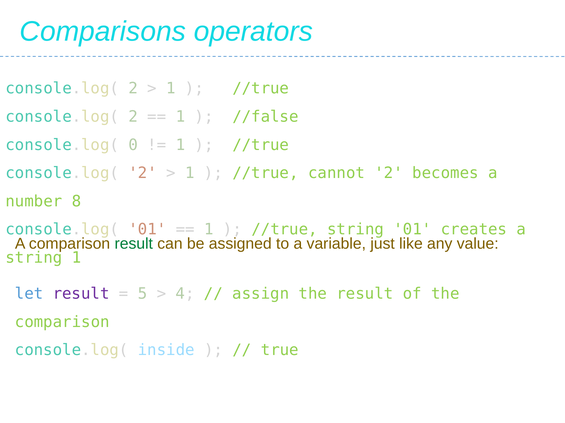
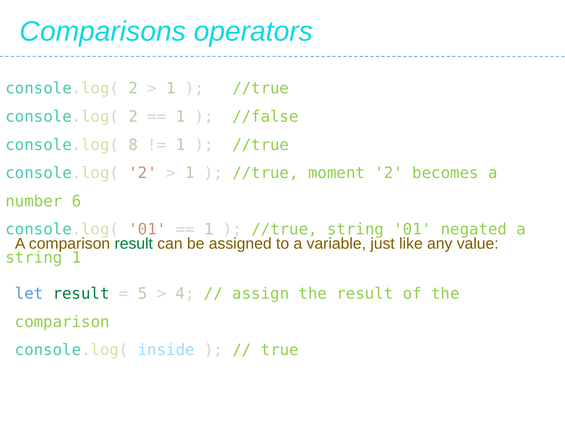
0: 0 -> 8 (133, 145)
cannot: cannot -> moment (337, 173)
8: 8 -> 6 (77, 202)
creates: creates -> negated (474, 230)
result colour: purple -> green (81, 294)
